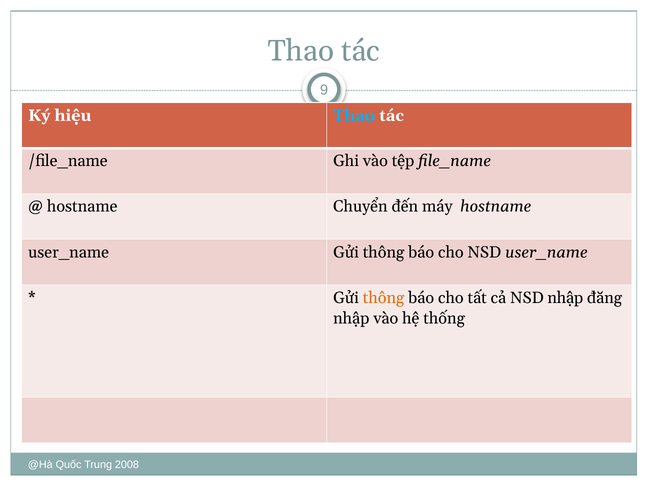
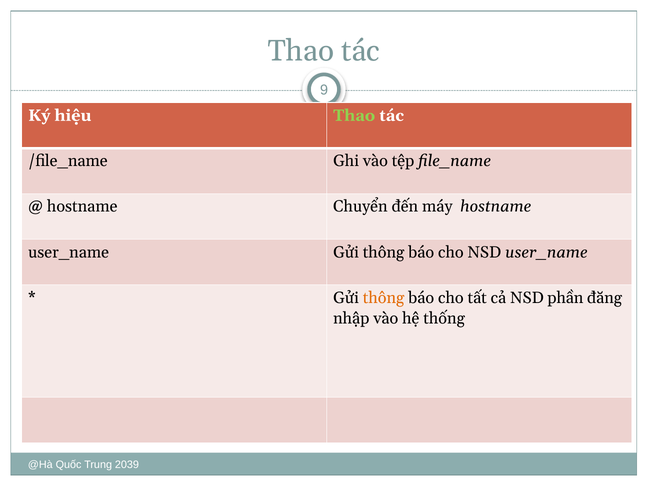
Thao colour: light blue -> light green (354, 116)
NSD nhập: nhập -> phần (565, 298)
2008: 2008 -> 2039 (127, 465)
